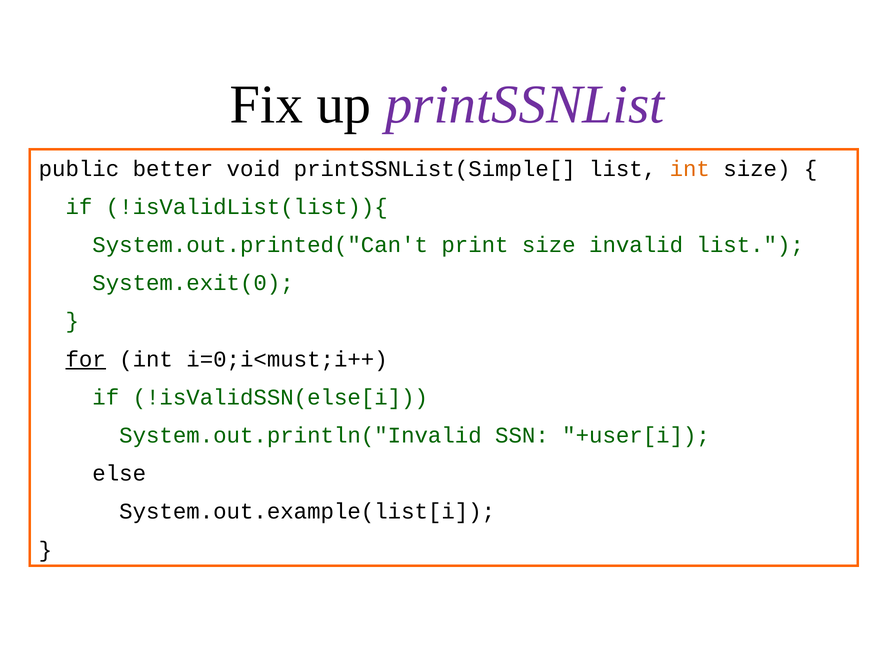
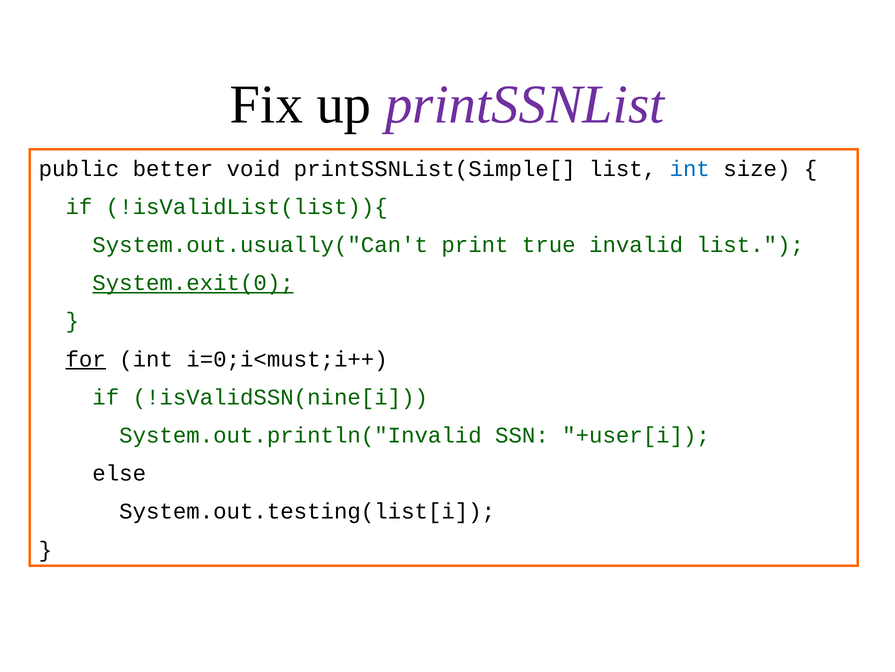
int colour: orange -> blue (690, 169)
System.out.printed("Can't: System.out.printed("Can't -> System.out.usually("Can't (260, 245)
print size: size -> true (549, 245)
System.exit(0 underline: none -> present (193, 283)
!isValidSSN(else[i: !isValidSSN(else[i -> !isValidSSN(nine[i (280, 397)
System.out.example(list[i: System.out.example(list[i -> System.out.testing(list[i (307, 511)
